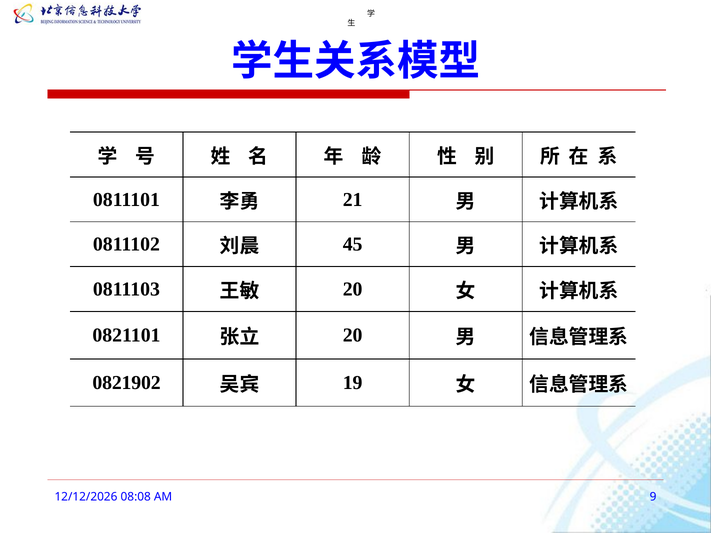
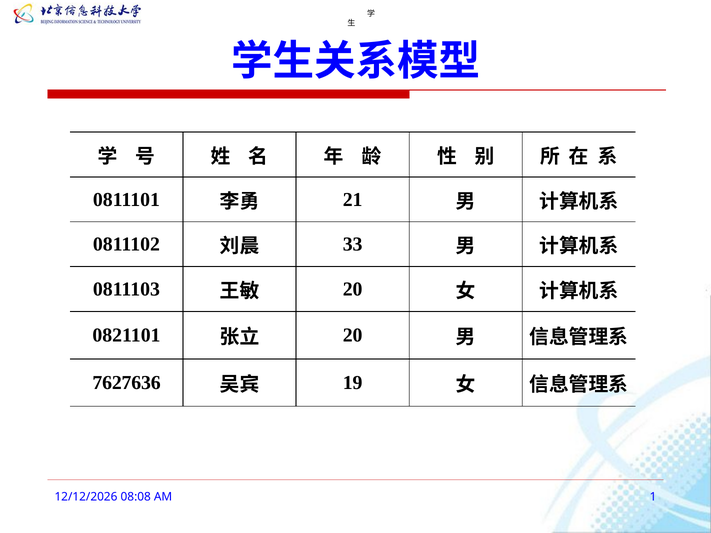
45: 45 -> 33 (353, 244)
0821902: 0821902 -> 7627636 (127, 383)
9: 9 -> 1 (653, 497)
